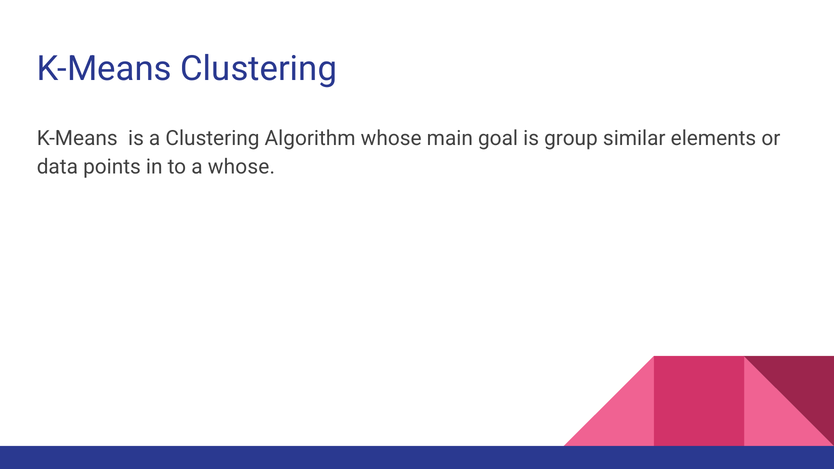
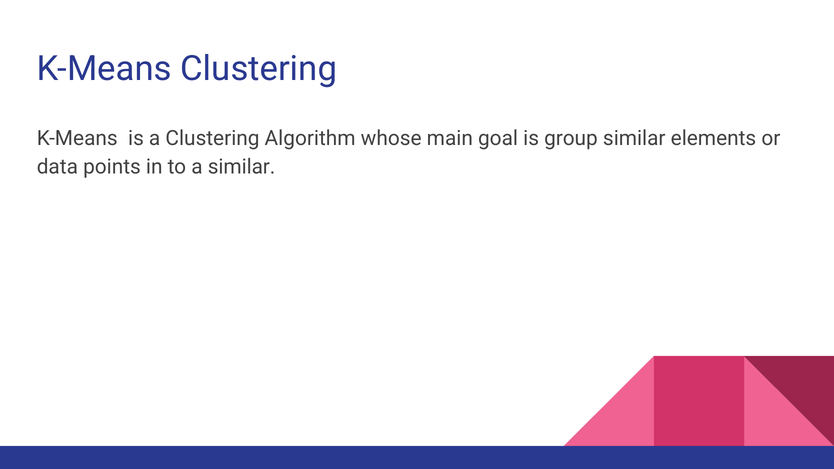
a whose: whose -> similar (242, 167)
